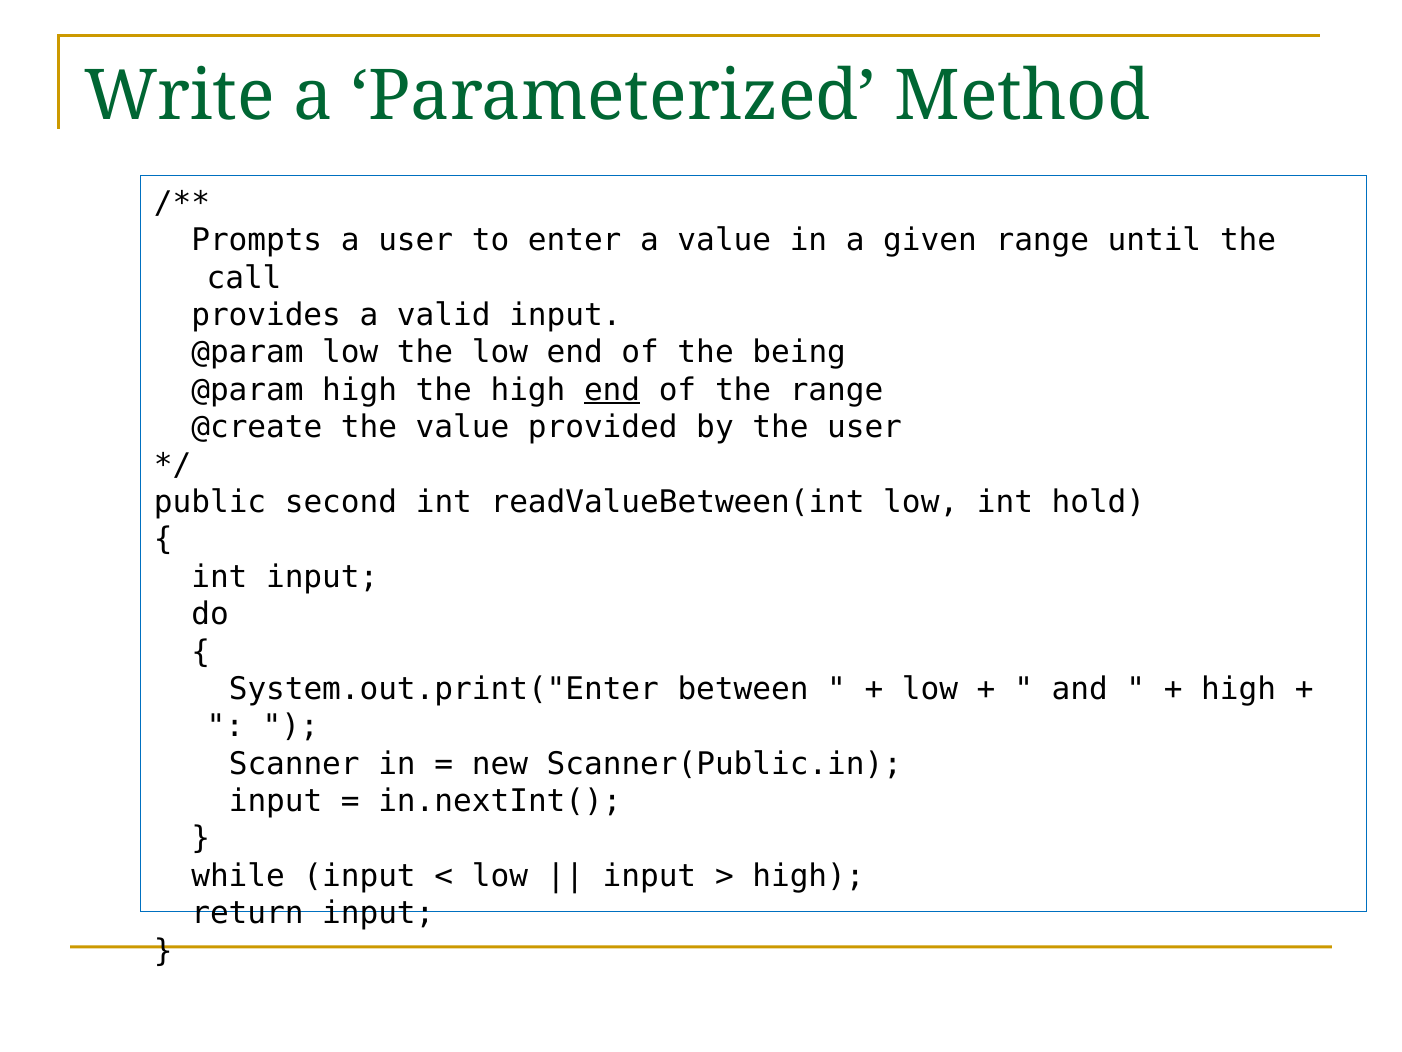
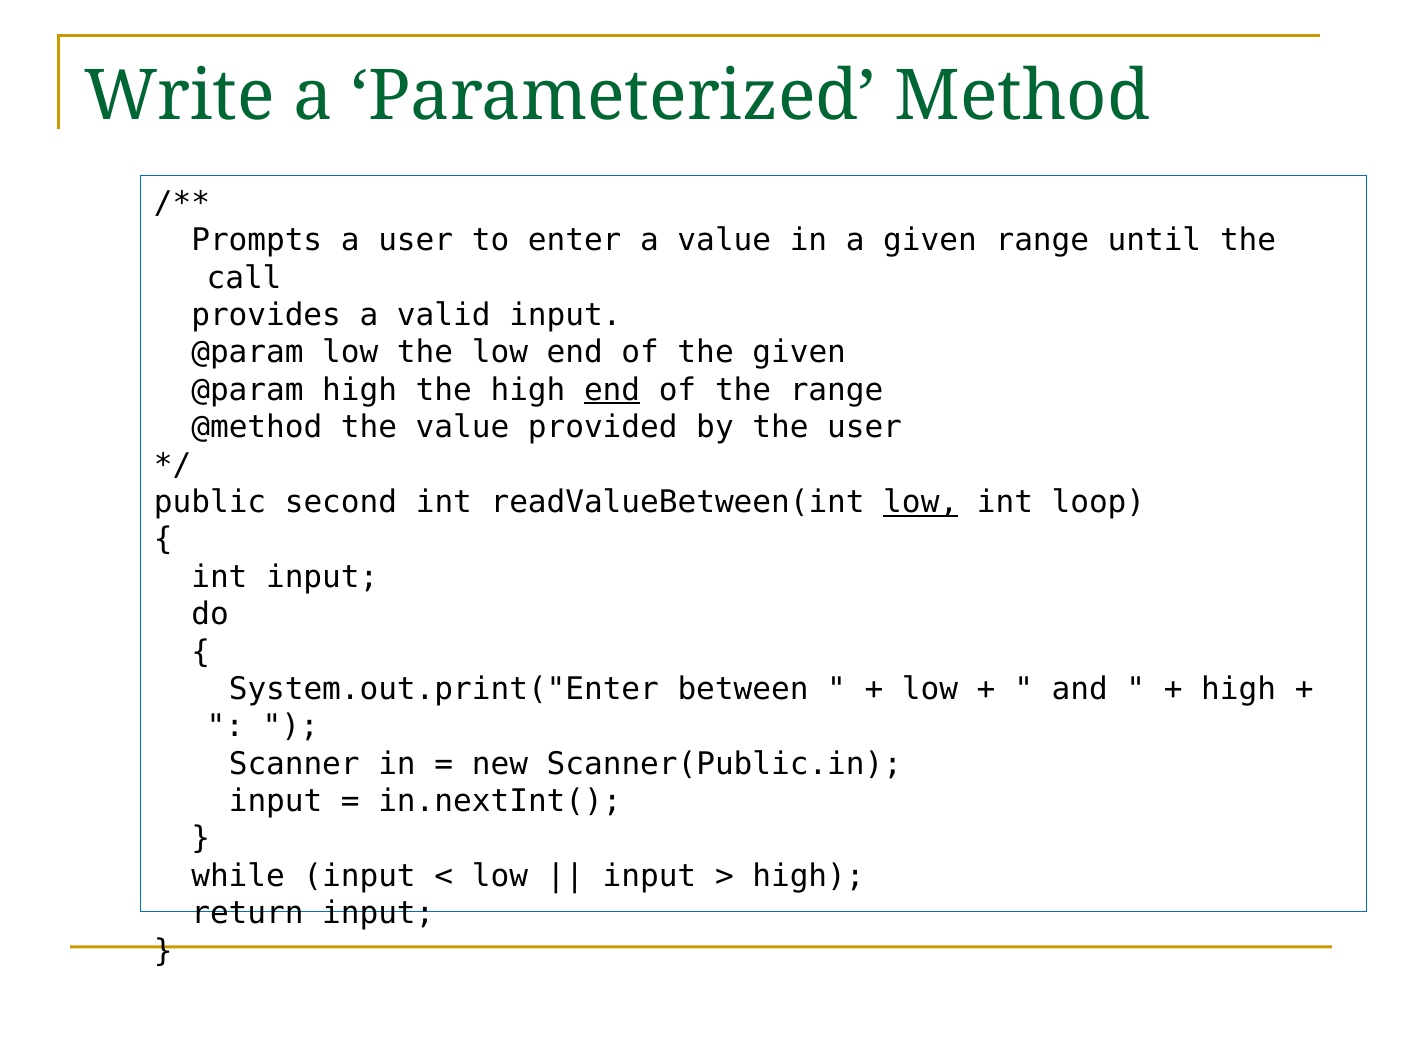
the being: being -> given (799, 352)
@create: @create -> @method (257, 427)
low underline: none -> present (921, 502)
hold: hold -> loop (1098, 502)
